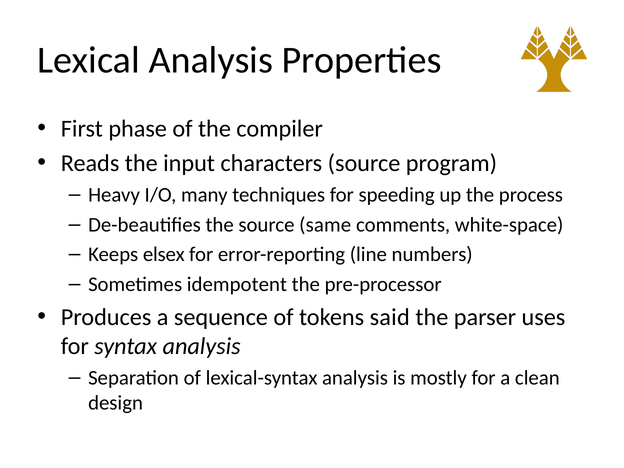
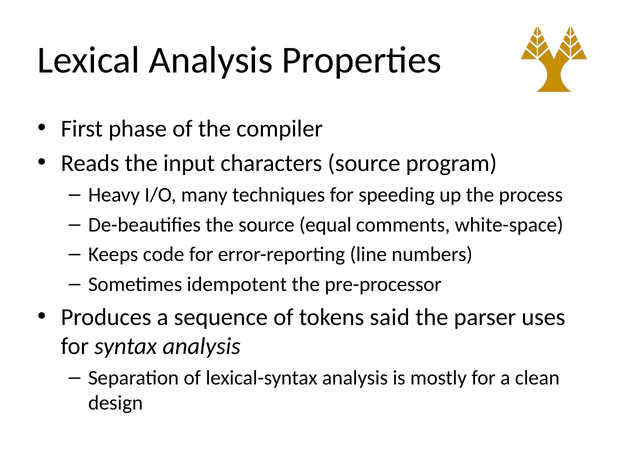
same: same -> equal (325, 225)
elsex: elsex -> code (164, 255)
